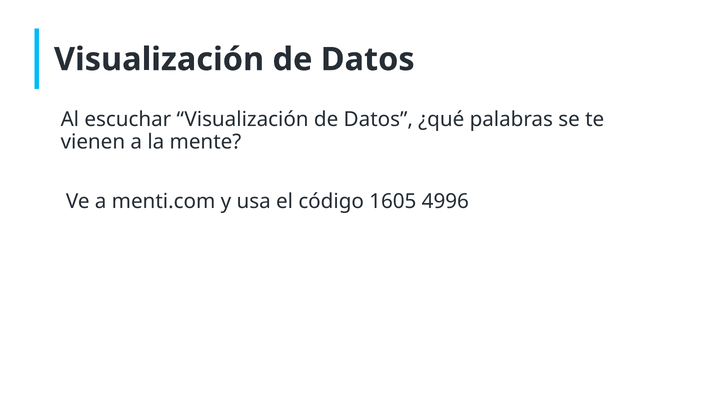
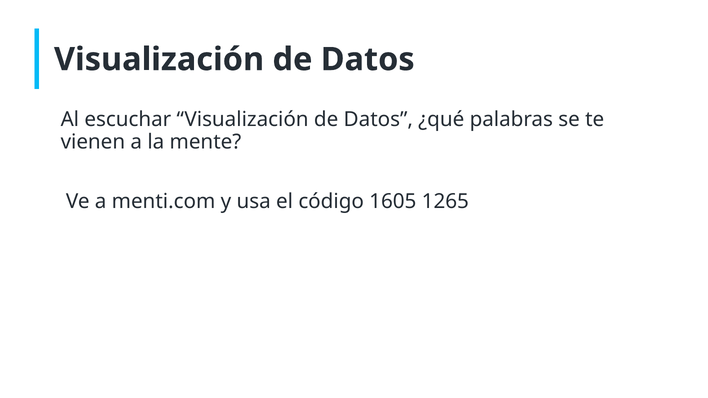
4996: 4996 -> 1265 (445, 201)
